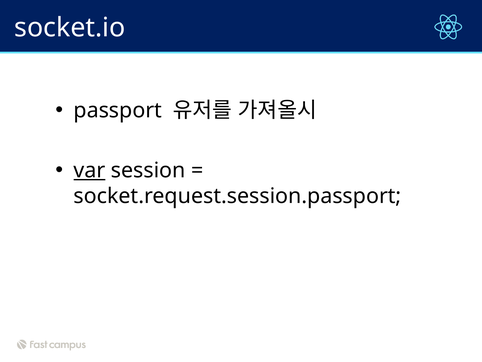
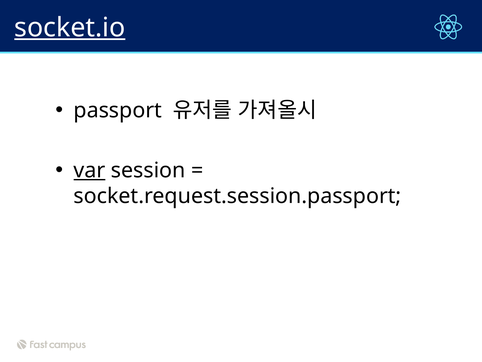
socket.io underline: none -> present (70, 28)
